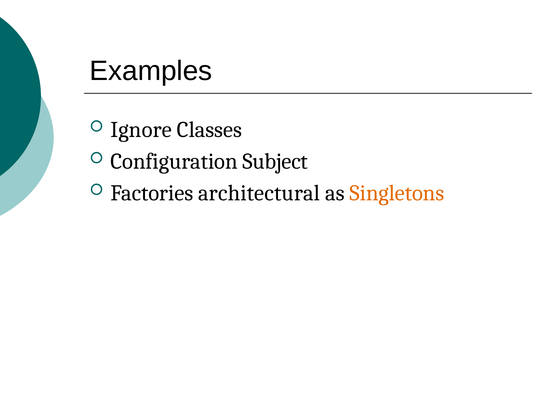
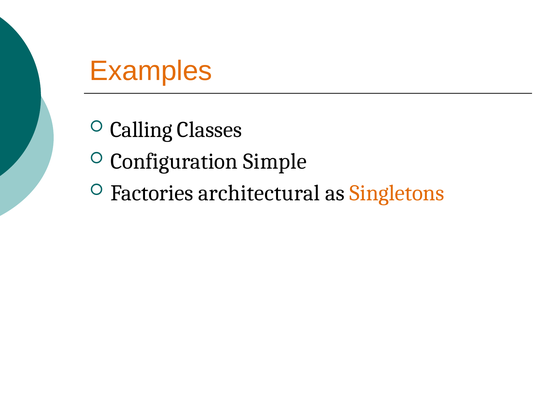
Examples colour: black -> orange (151, 71)
Ignore: Ignore -> Calling (141, 130)
Subject: Subject -> Simple (275, 161)
